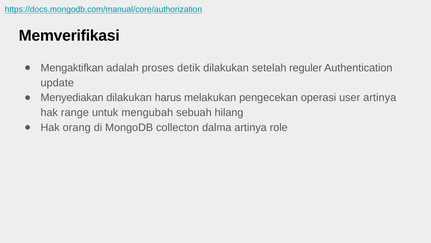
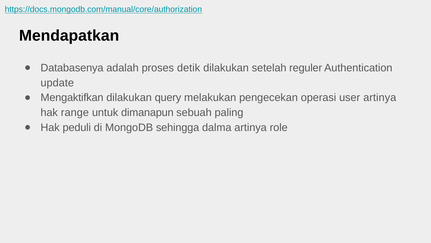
Memverifikasi: Memverifikasi -> Mendapatkan (69, 36)
Mengaktifkan: Mengaktifkan -> Databasenya (72, 68)
Menyediakan: Menyediakan -> Mengaktifkan (72, 98)
harus: harus -> query (168, 98)
mengubah: mengubah -> dimanapun (147, 112)
hilang: hilang -> paling (229, 112)
orang: orang -> peduli (77, 127)
collecton: collecton -> sehingga (178, 127)
